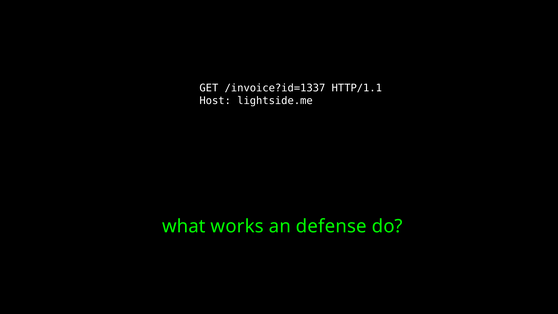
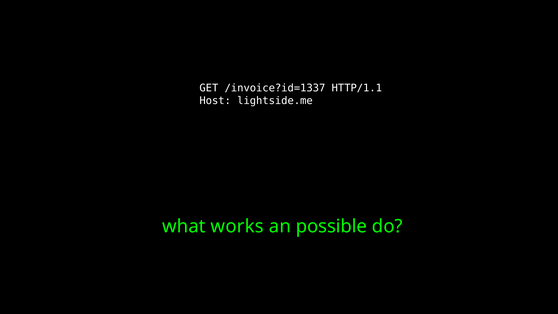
defense: defense -> possible (331, 226)
